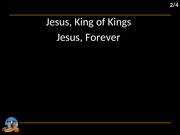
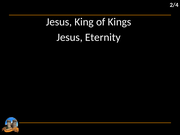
Forever: Forever -> Eternity (103, 37)
